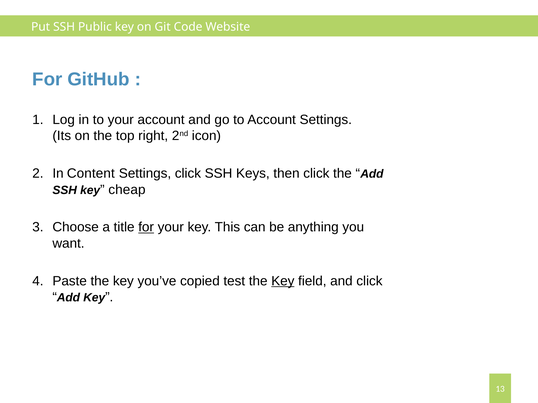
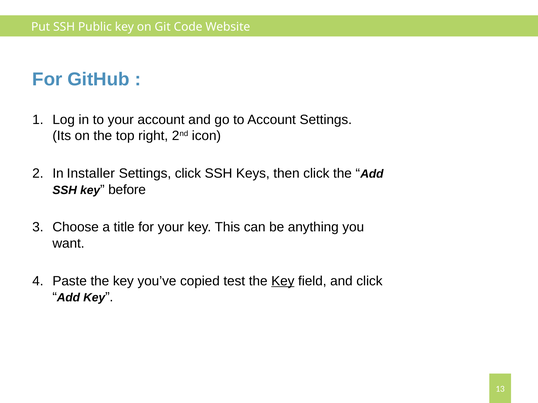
Content: Content -> Installer (91, 174)
cheap: cheap -> before (127, 190)
for underline: present -> none (146, 227)
